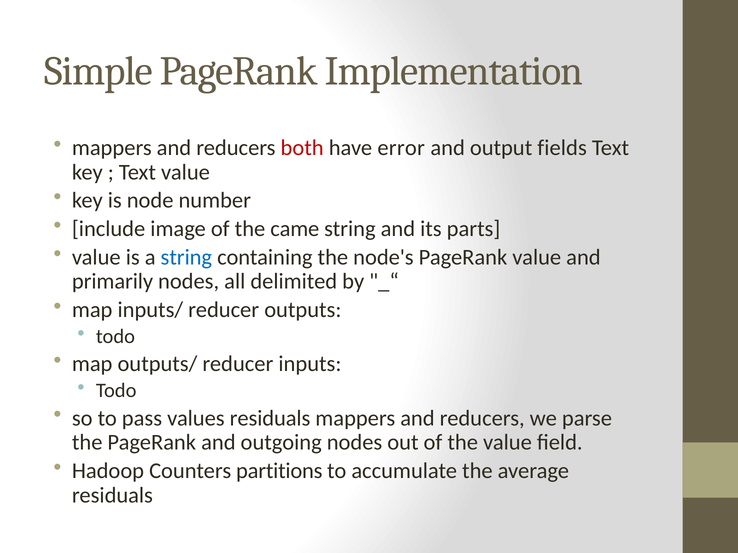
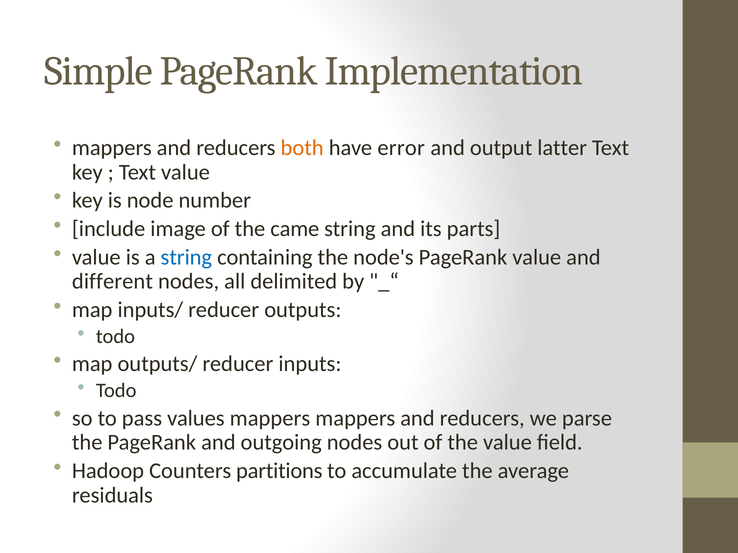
both colour: red -> orange (302, 148)
fields: fields -> latter (562, 148)
primarily: primarily -> different (112, 282)
values residuals: residuals -> mappers (270, 419)
